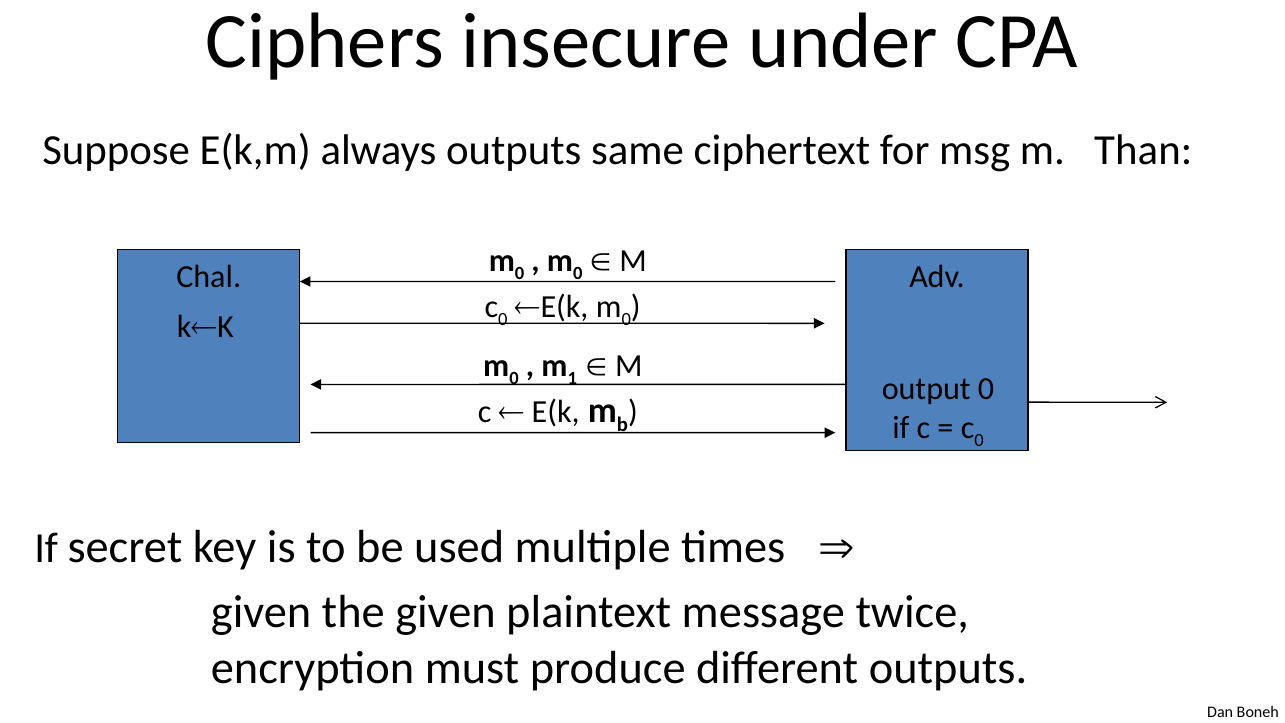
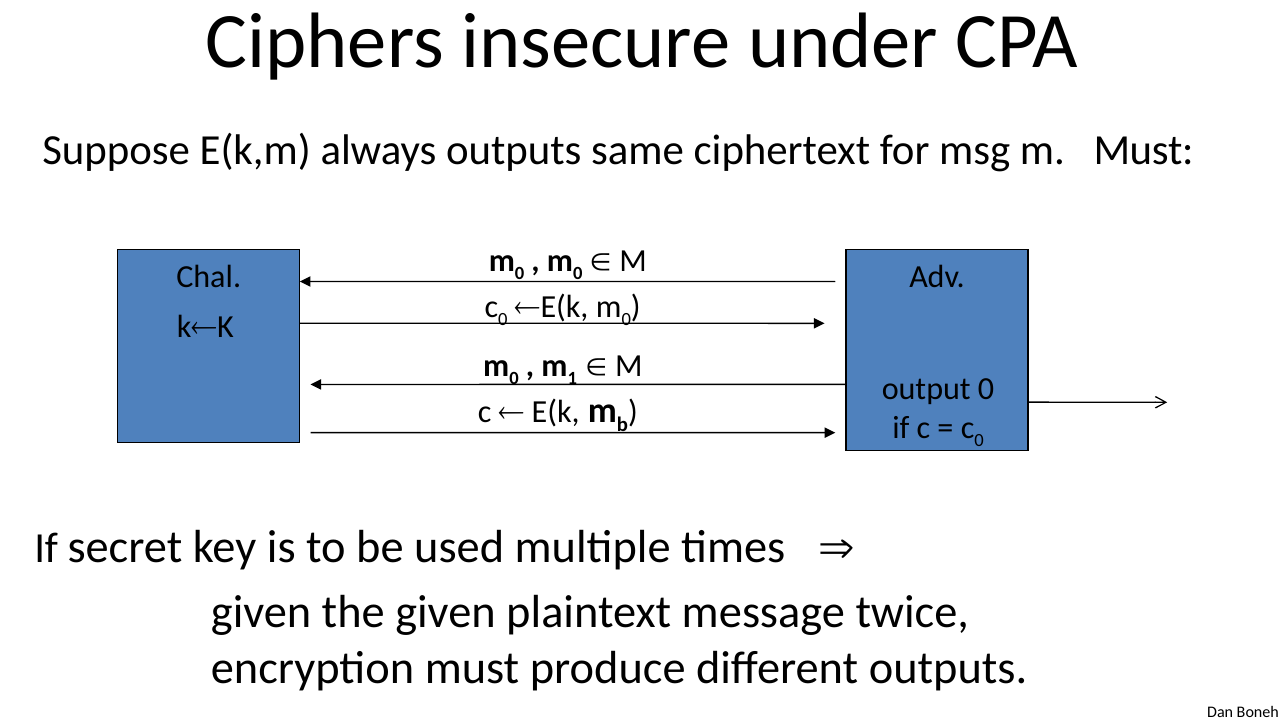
m Than: Than -> Must (1144, 150)
